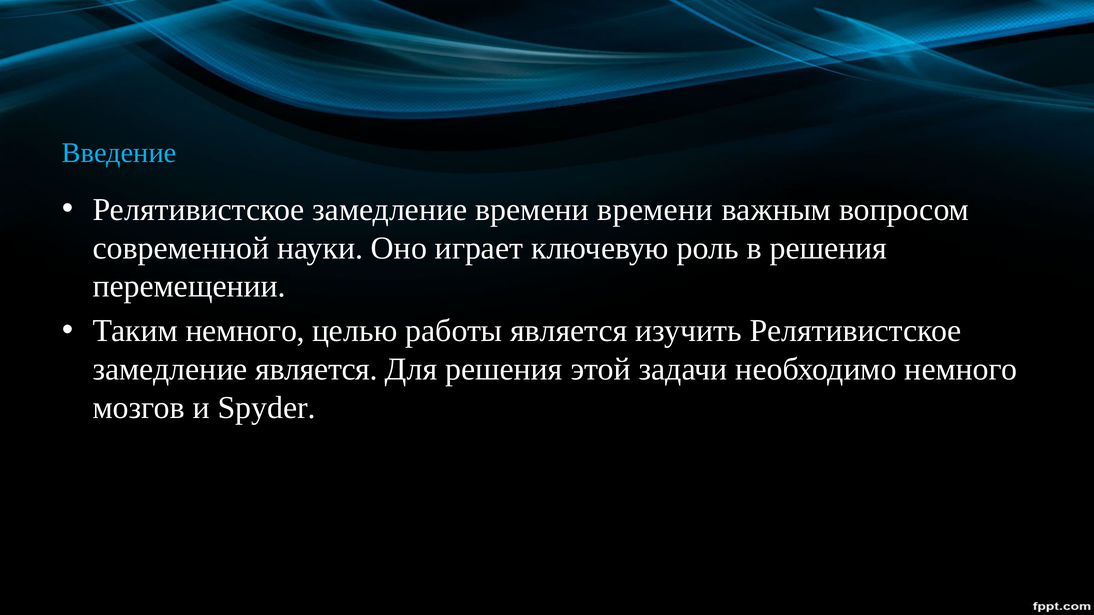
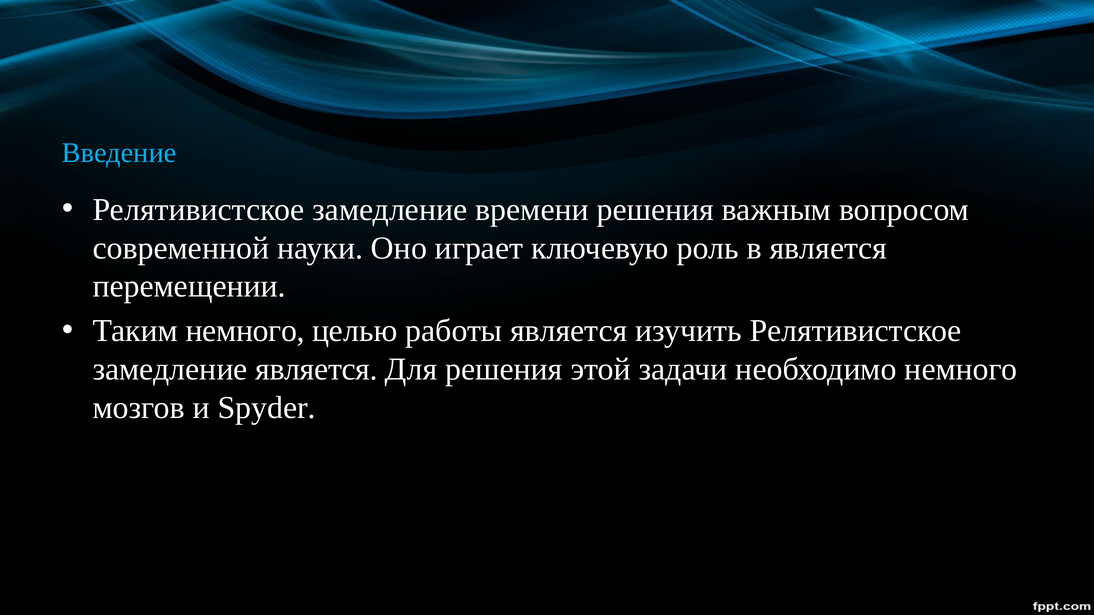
времени времени: времени -> решения (655, 210)
в решения: решения -> является (828, 248)
